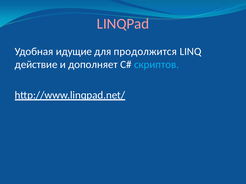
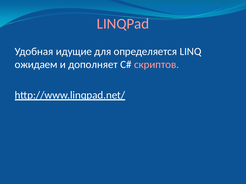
продолжится: продолжится -> определяется (145, 52)
действие: действие -> ожидаем (36, 65)
скриптов colour: light blue -> pink (157, 65)
